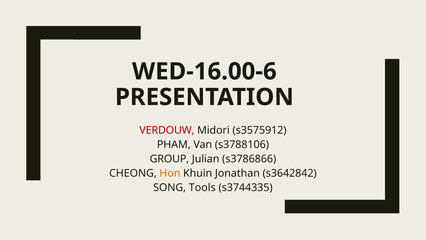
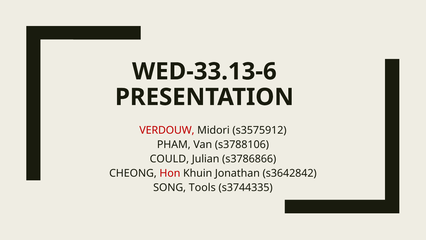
WED-16.00-6: WED-16.00-6 -> WED-33.13-6 (204, 71)
GROUP: GROUP -> COULD (169, 159)
Hon colour: orange -> red (170, 173)
